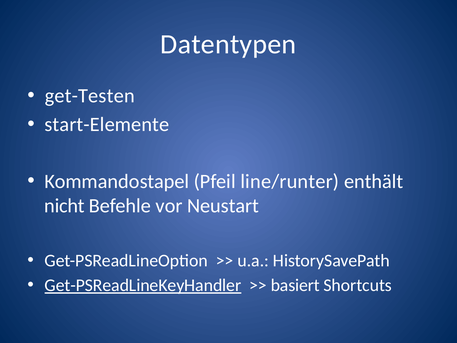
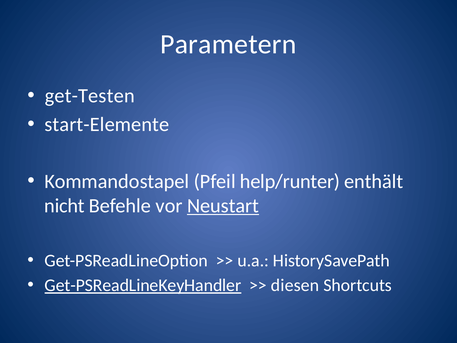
Datentypen: Datentypen -> Parametern (228, 44)
line/runter: line/runter -> help/runter (290, 181)
Neustart underline: none -> present (223, 206)
basiert: basiert -> diesen (295, 285)
